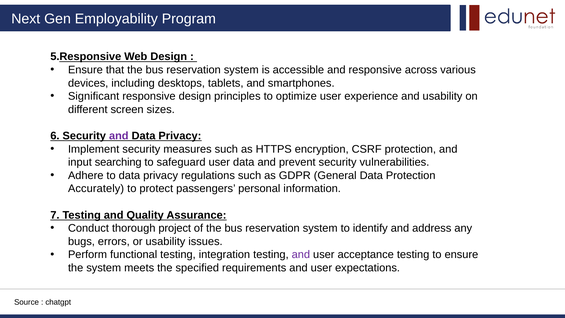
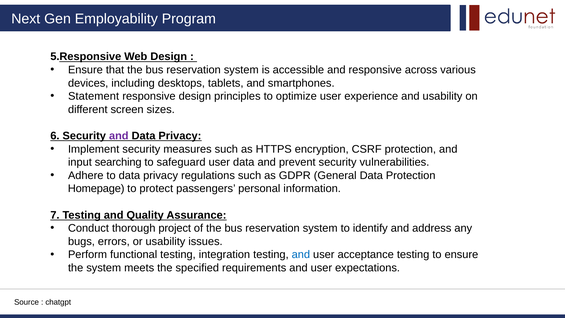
Significant: Significant -> Statement (94, 96)
Accurately: Accurately -> Homepage (96, 189)
and colour: purple -> blue (301, 255)
